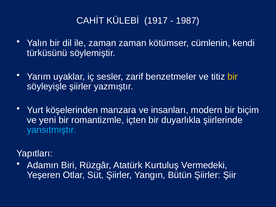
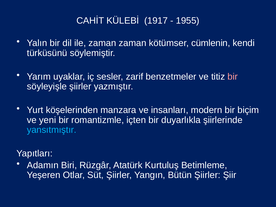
1987: 1987 -> 1955 (188, 21)
bir colour: yellow -> pink (233, 77)
Vermedeki: Vermedeki -> Betimleme (204, 165)
